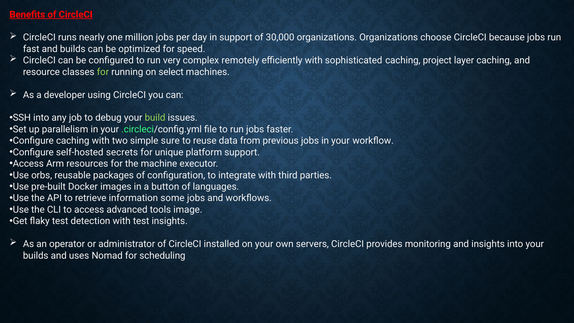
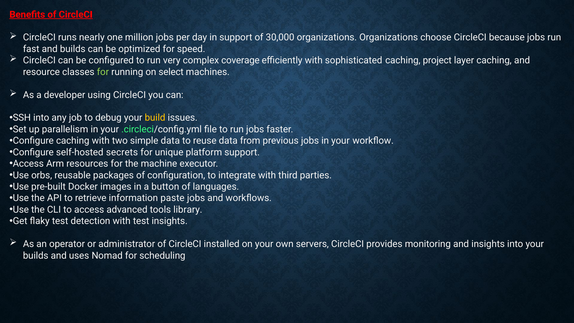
remotely: remotely -> coverage (240, 60)
build colour: light green -> yellow (155, 118)
simple sure: sure -> data (170, 141)
some: some -> paste (173, 198)
image: image -> library (188, 210)
